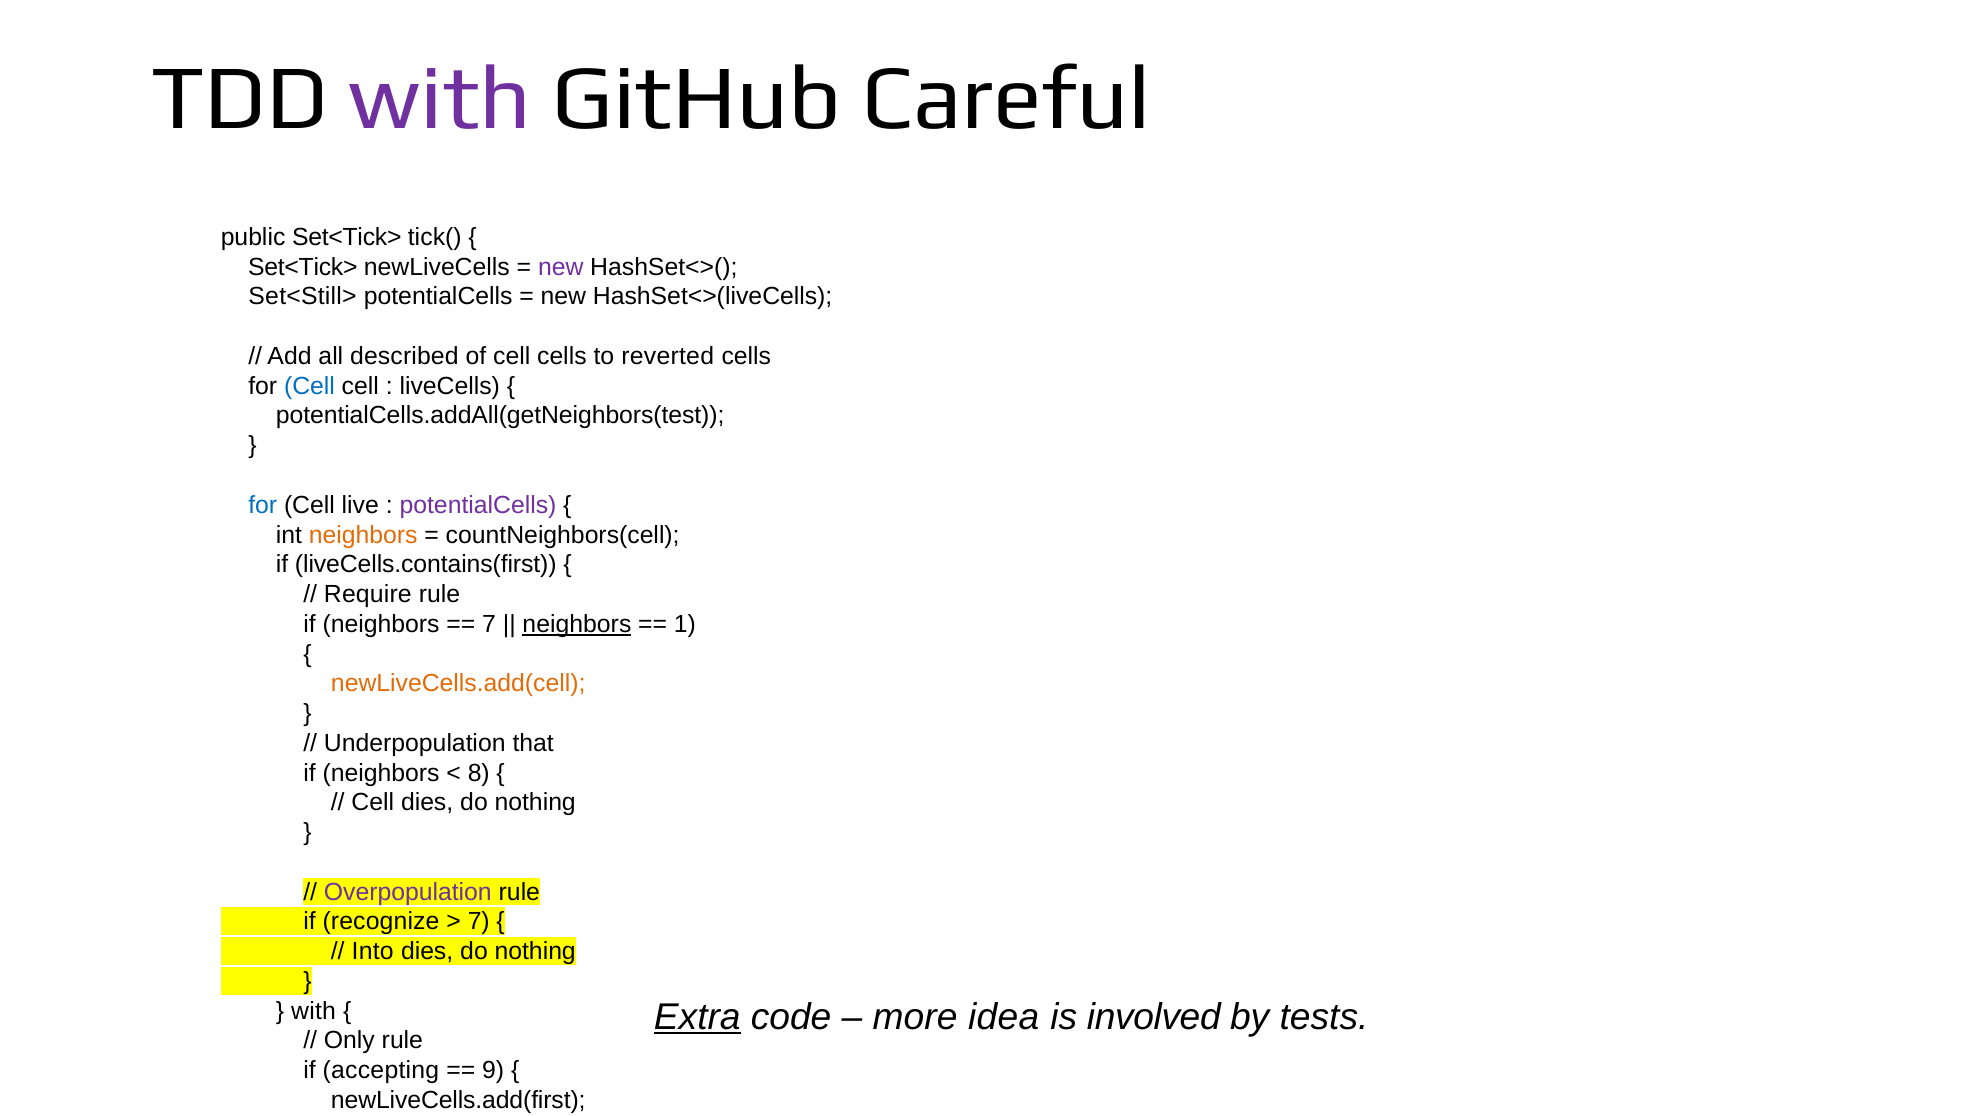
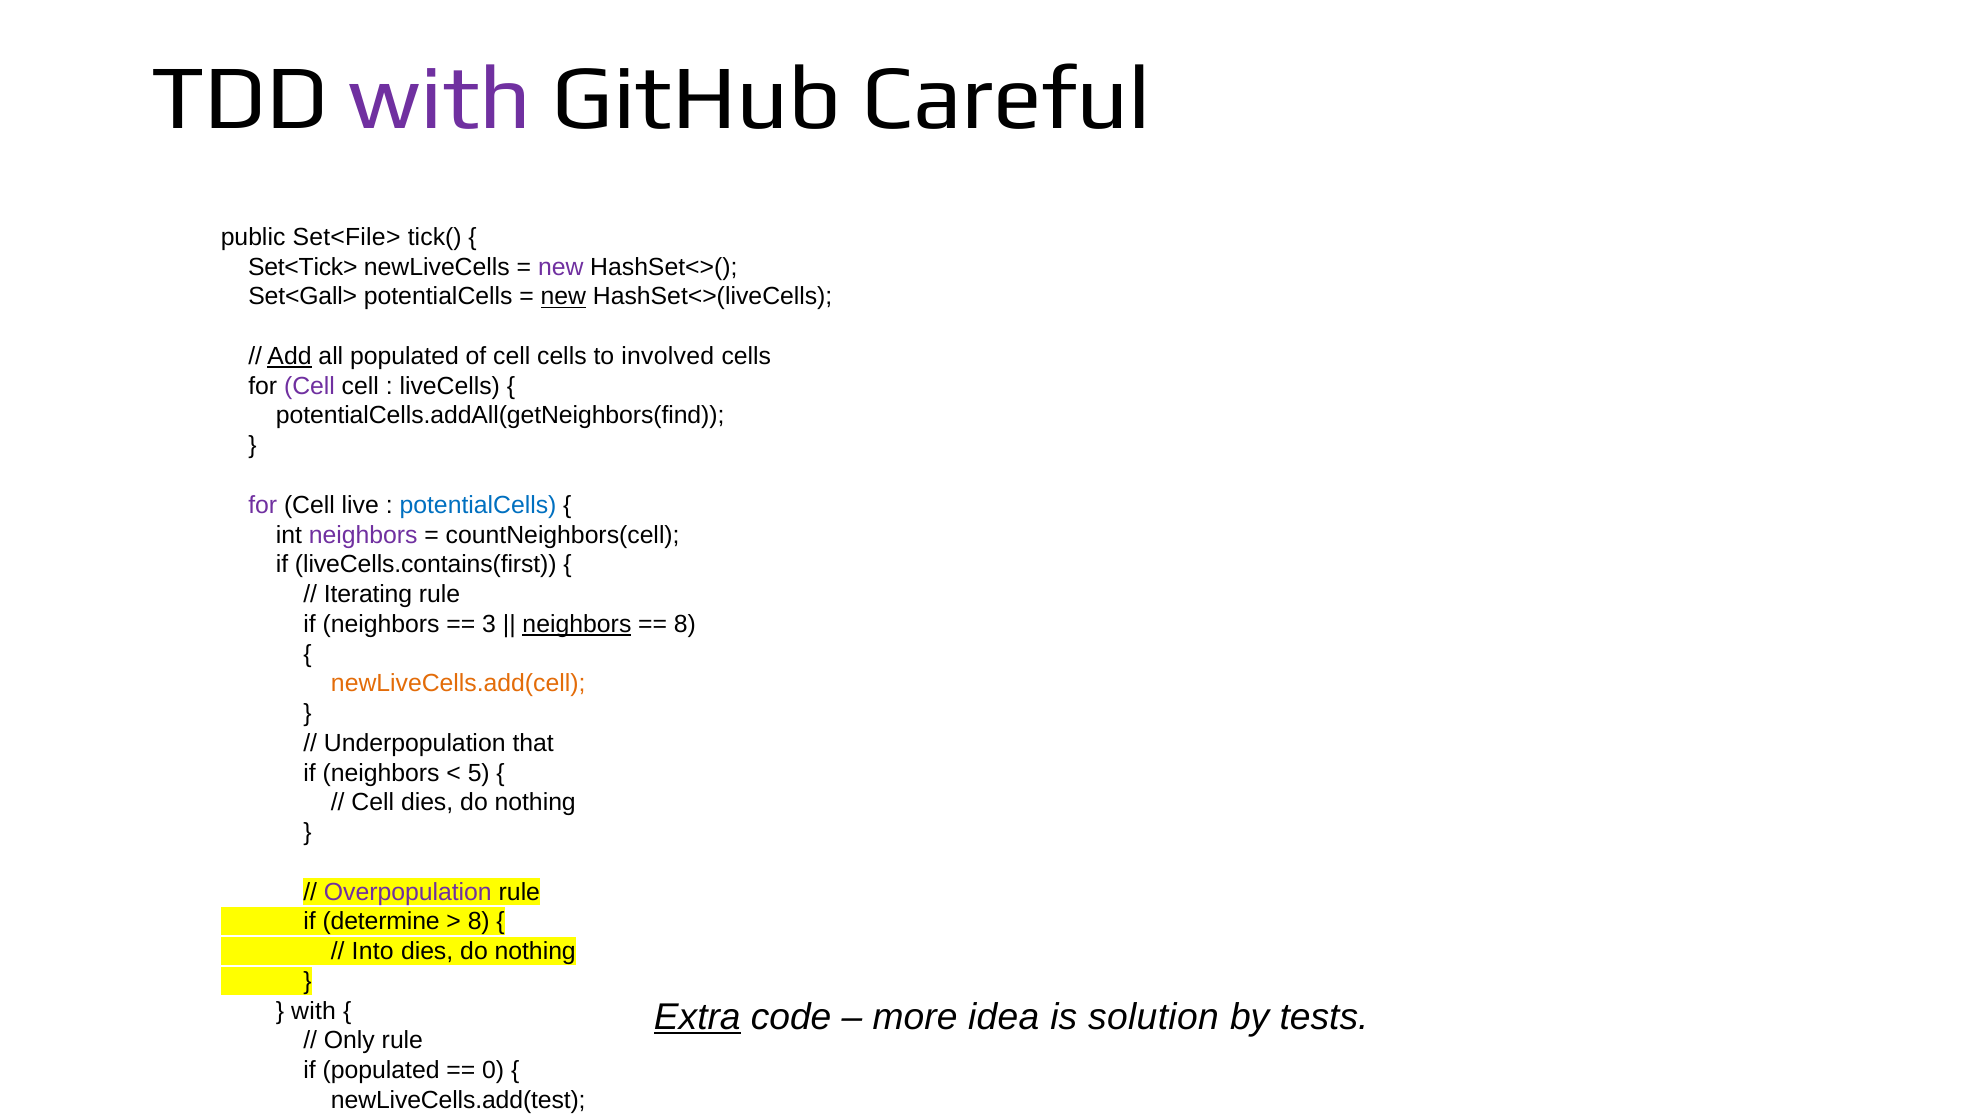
public Set<Tick>: Set<Tick> -> Set<File> (347, 237)
Set<Still>: Set<Still> -> Set<Gall> (303, 297)
new underline: none -> present (563, 297)
Add underline: none -> present (290, 356)
all described: described -> populated (404, 356)
reverted: reverted -> involved (668, 356)
Cell colour: blue -> purple (309, 386)
potentialCells.addAll(getNeighbors(test: potentialCells.addAll(getNeighbors(test -> potentialCells.addAll(getNeighbors(find (500, 416)
for colour: blue -> purple (263, 505)
potentialCells colour: purple -> blue (478, 505)
neighbors colour: orange -> purple (363, 535)
Require: Require -> Iterating (368, 594)
7: 7 -> 3 (489, 624)
1: 1 -> 8 (685, 624)
8: 8 -> 5 (479, 773)
recognize: recognize -> determine (381, 922)
7: 7 -> 8 (479, 922)
involved: involved -> solution (1153, 1017)
if accepting: accepting -> populated (381, 1070)
9: 9 -> 0 (493, 1070)
newLiveCells.add(first: newLiveCells.add(first -> newLiveCells.add(test (458, 1100)
